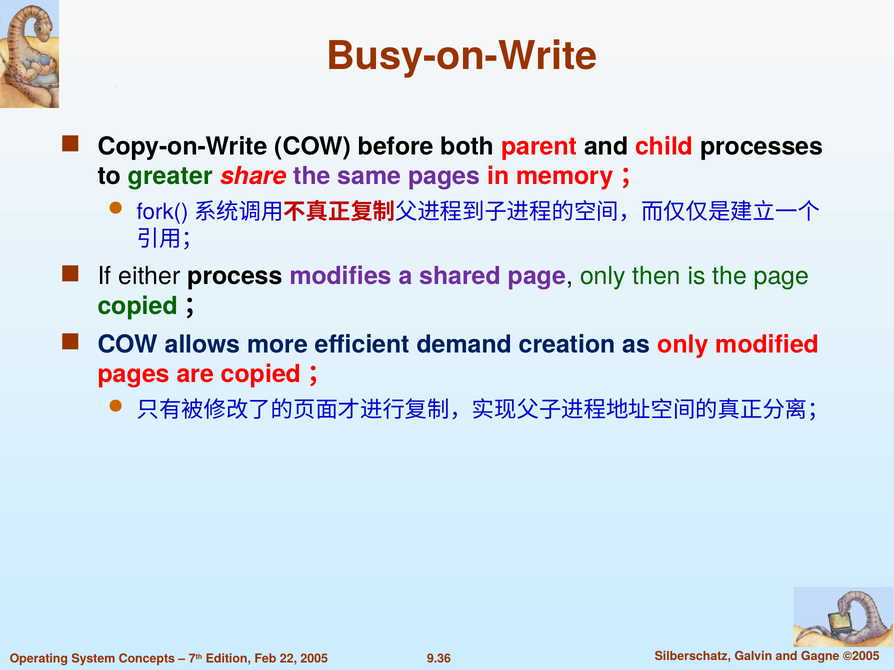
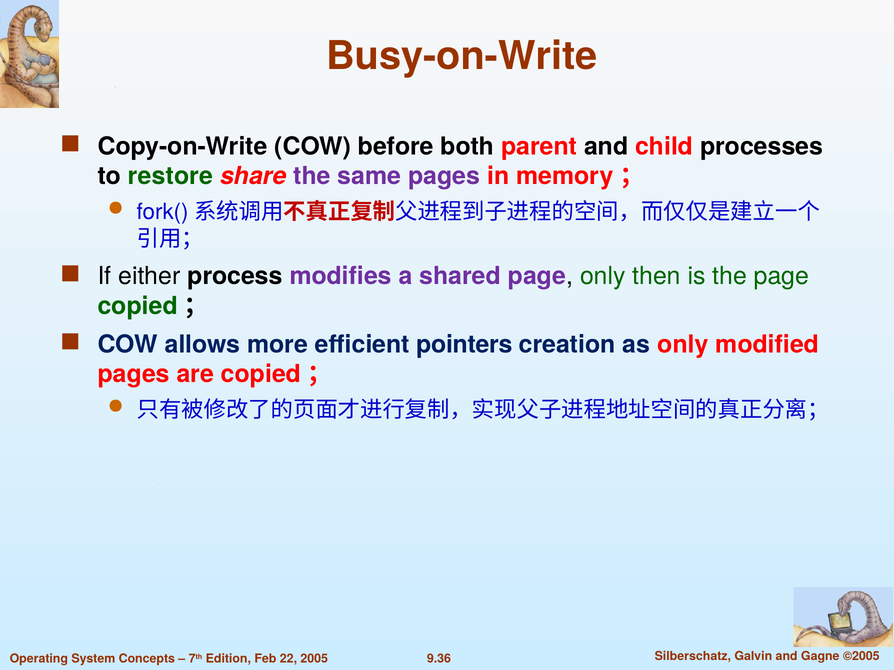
greater: greater -> restore (170, 176)
demand: demand -> pointers (464, 345)
